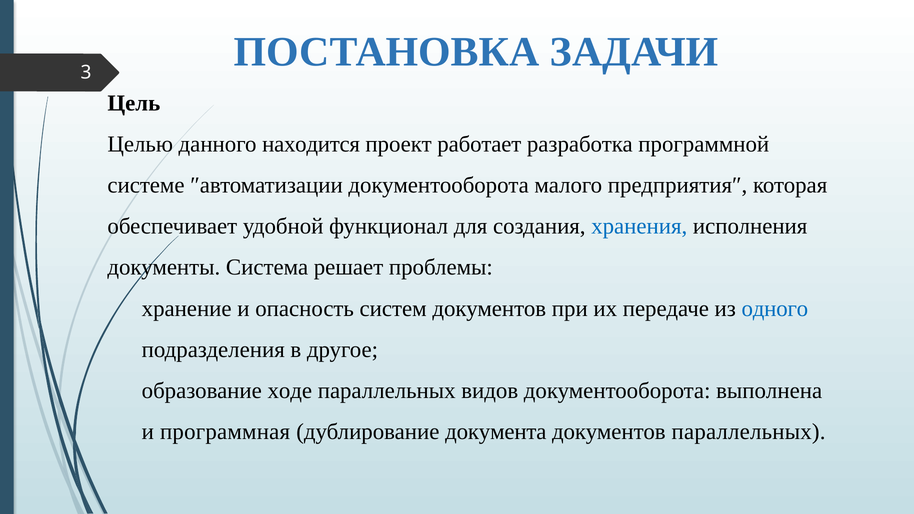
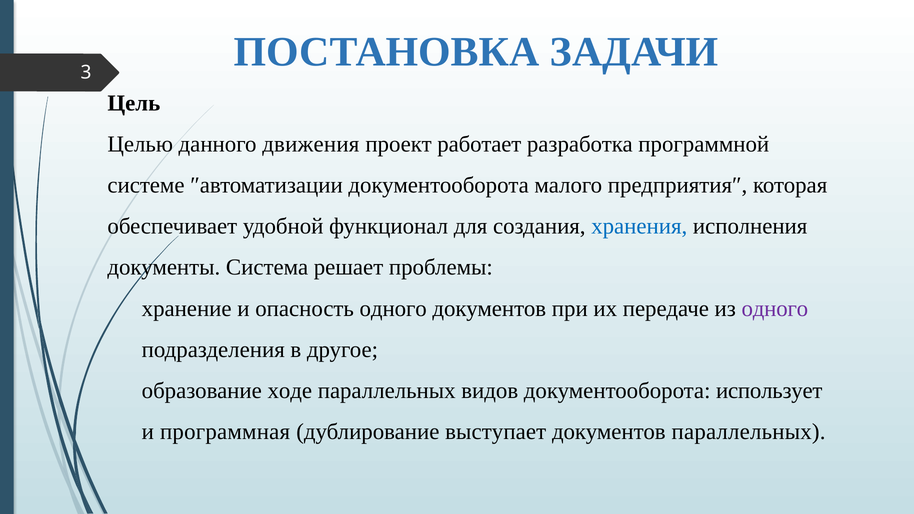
находится: находится -> движения (311, 144)
опасность систем: систем -> одного (393, 309)
одного colour: blue -> purple (775, 309)
выполнена: выполнена -> использует (769, 391)
документа: документа -> выступает (496, 432)
